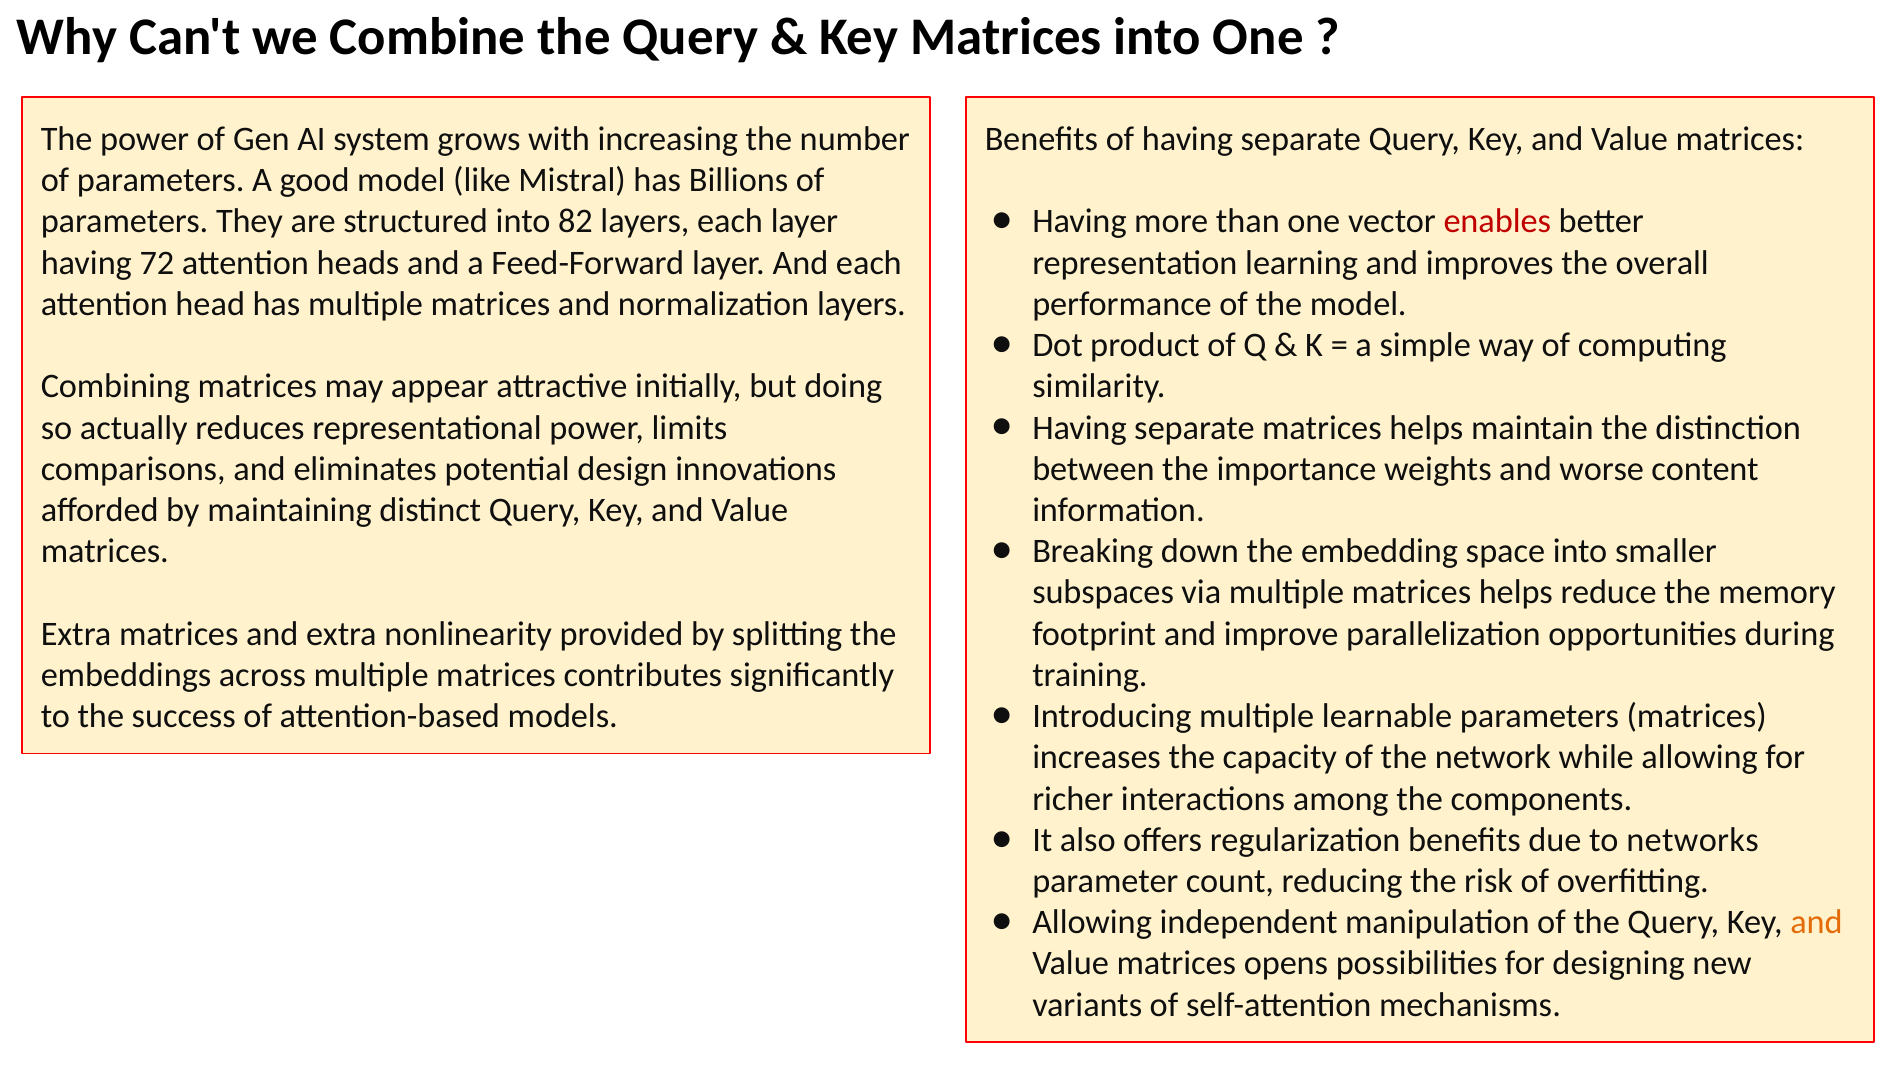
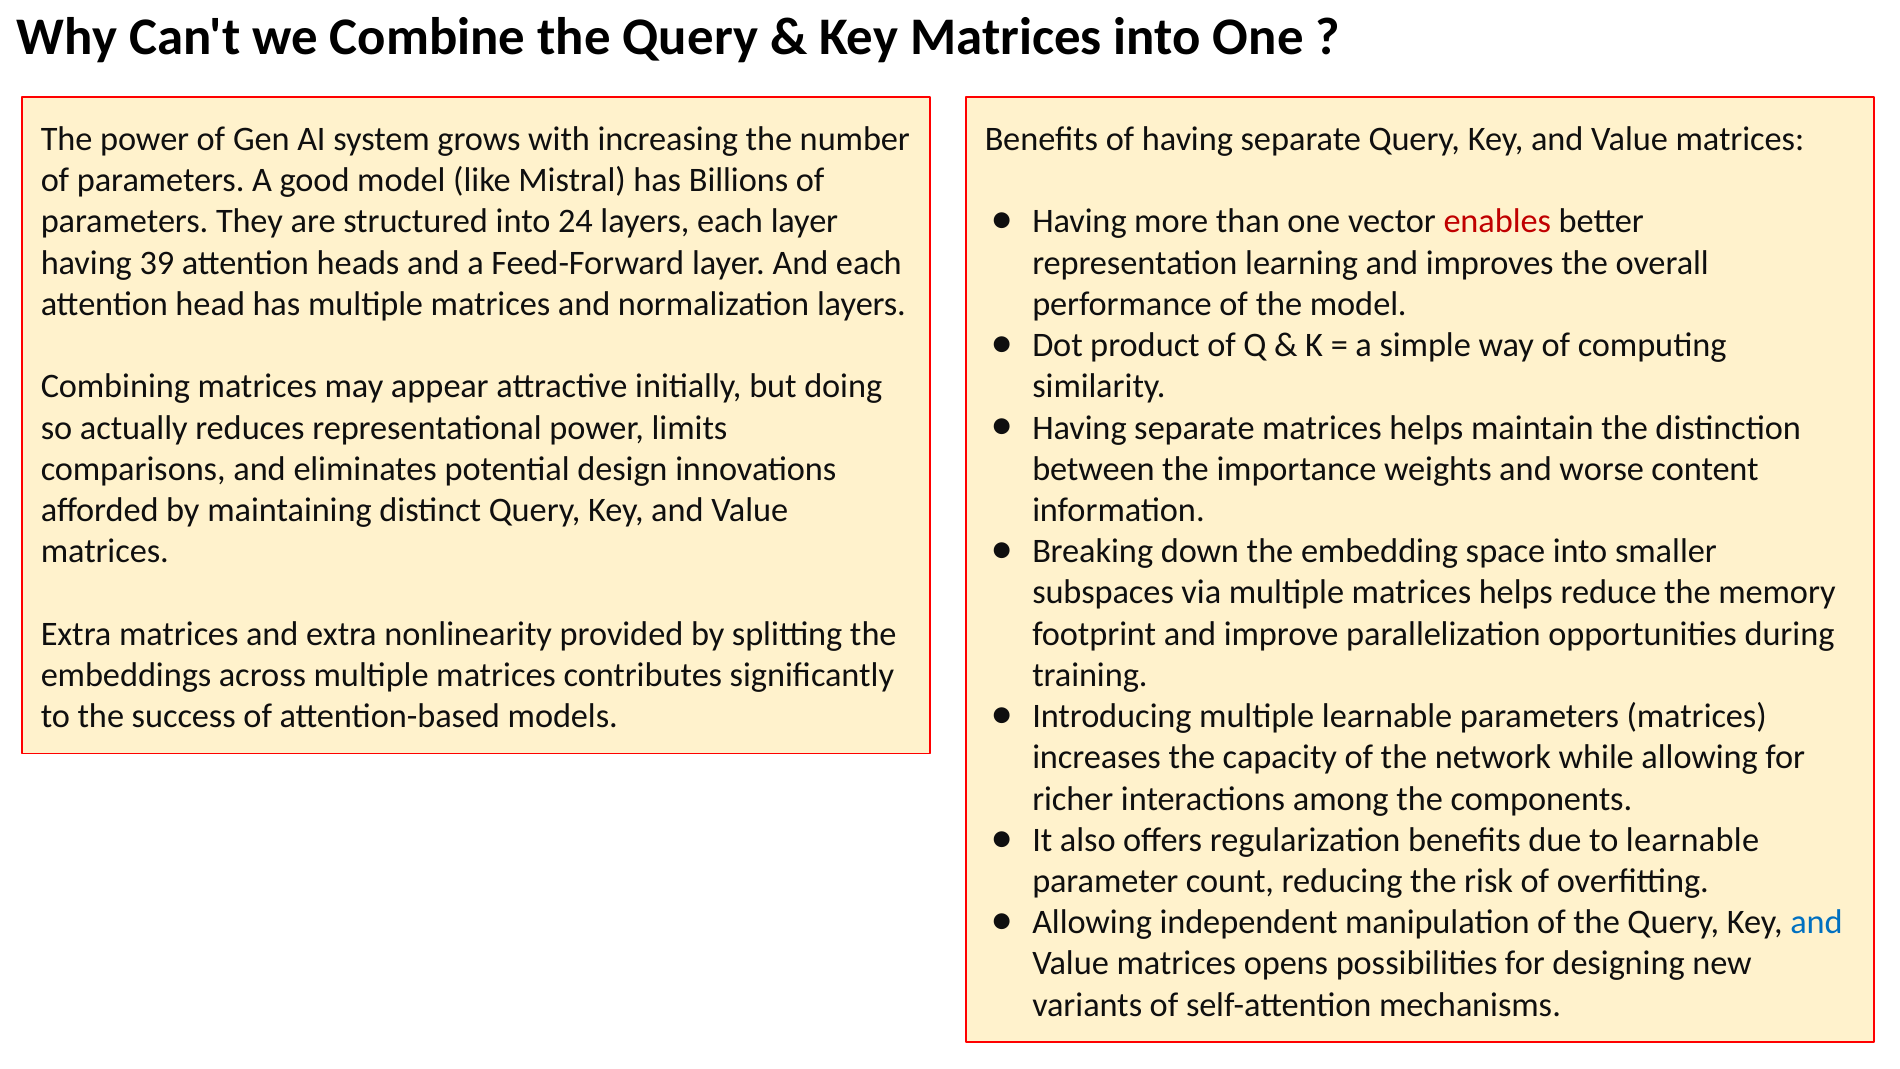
82: 82 -> 24 (575, 222)
72: 72 -> 39 (157, 263)
to networks: networks -> learnable (1693, 840)
and colour: orange -> blue (1816, 922)
